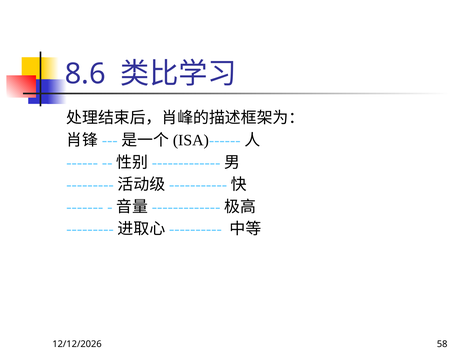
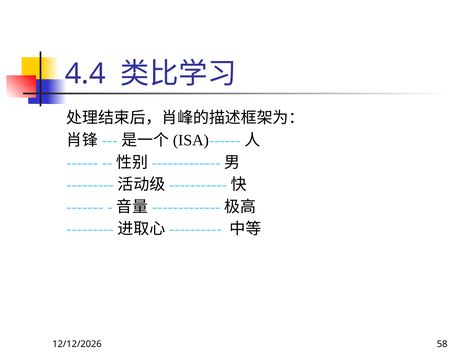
8.6: 8.6 -> 4.4 (85, 74)
